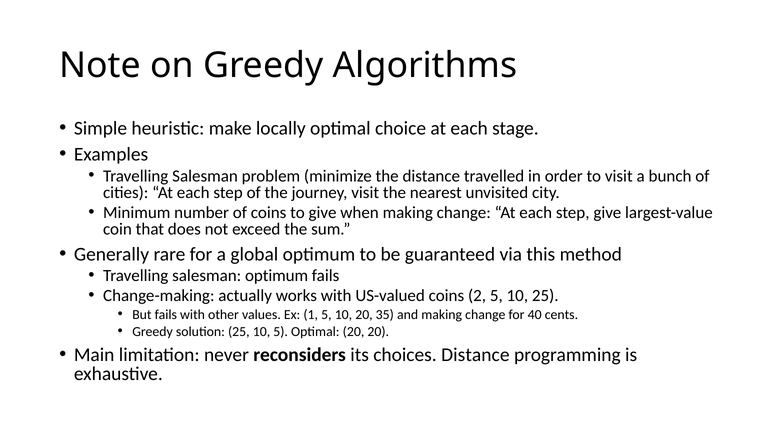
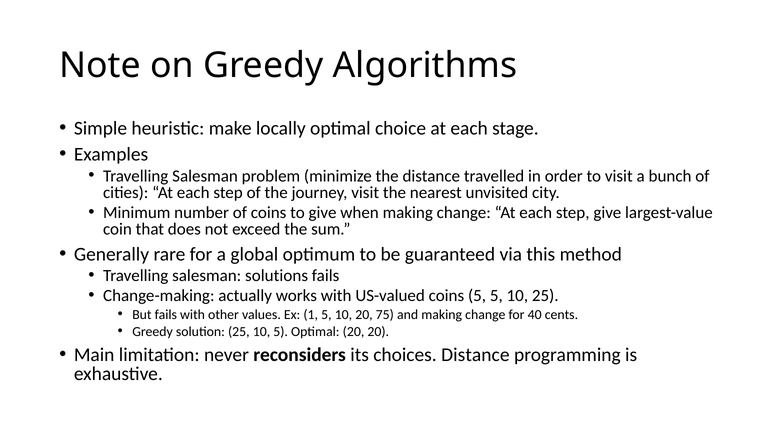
salesman optimum: optimum -> solutions (277, 275)
coins 2: 2 -> 5 (477, 296)
35: 35 -> 75 (385, 314)
